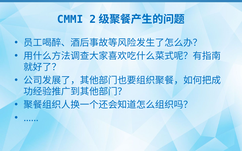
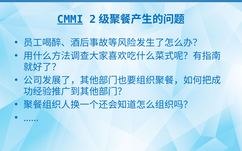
CMMI underline: none -> present (70, 19)
